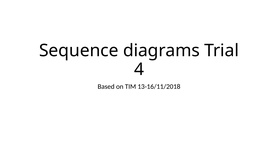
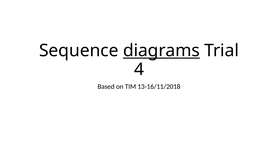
diagrams underline: none -> present (161, 51)
